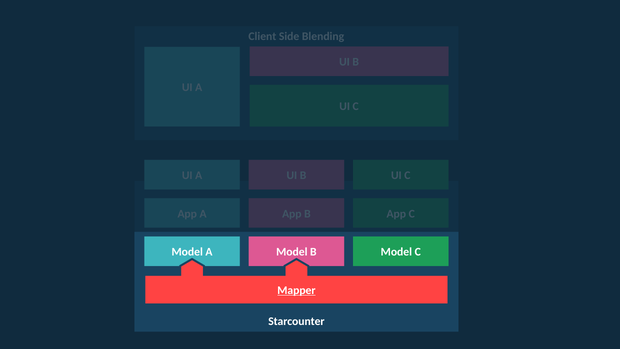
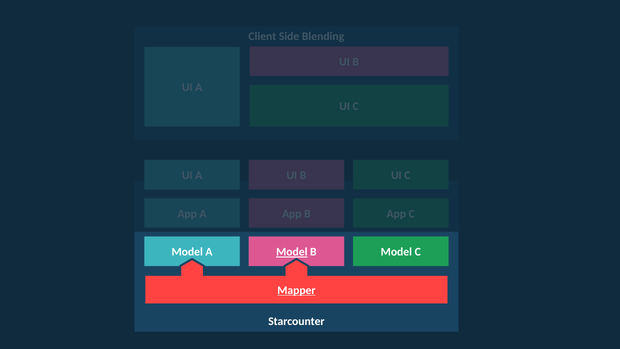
Model underline: none -> present (292, 252)
